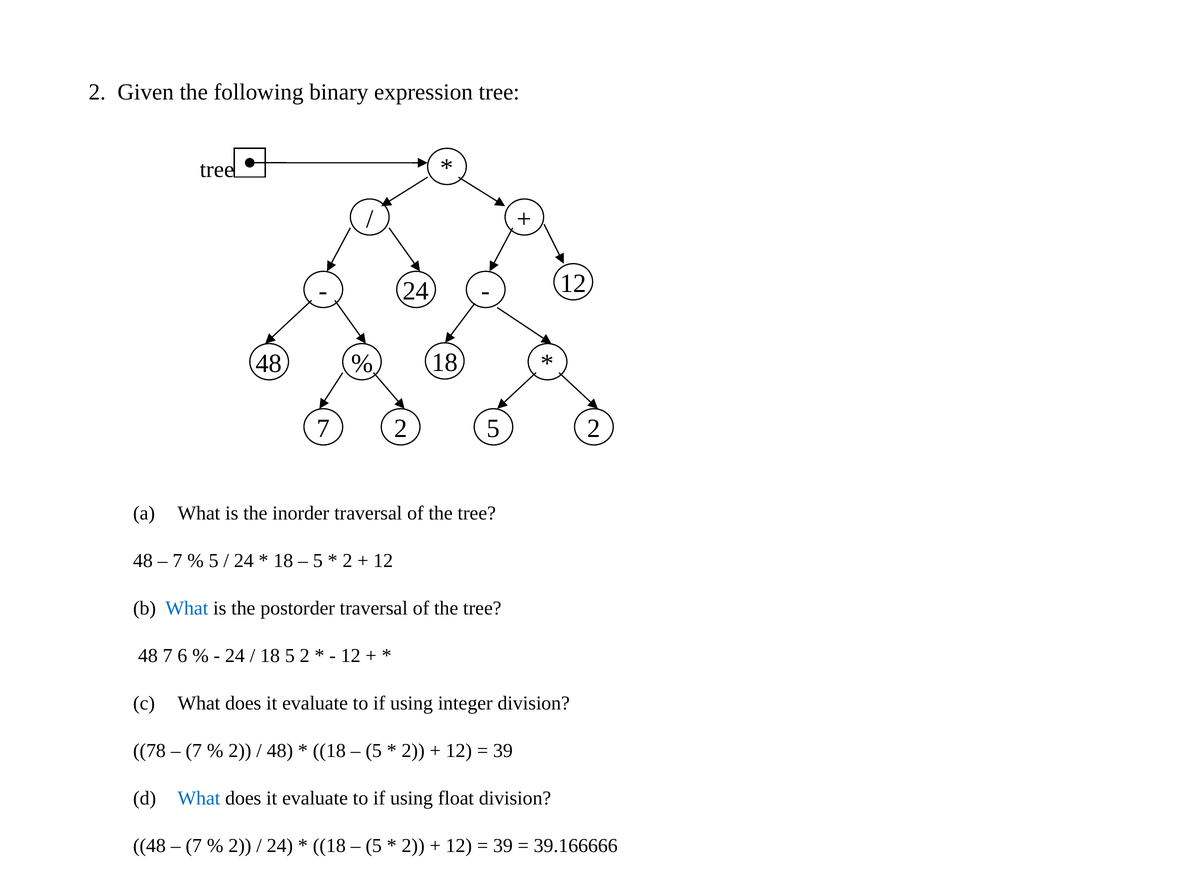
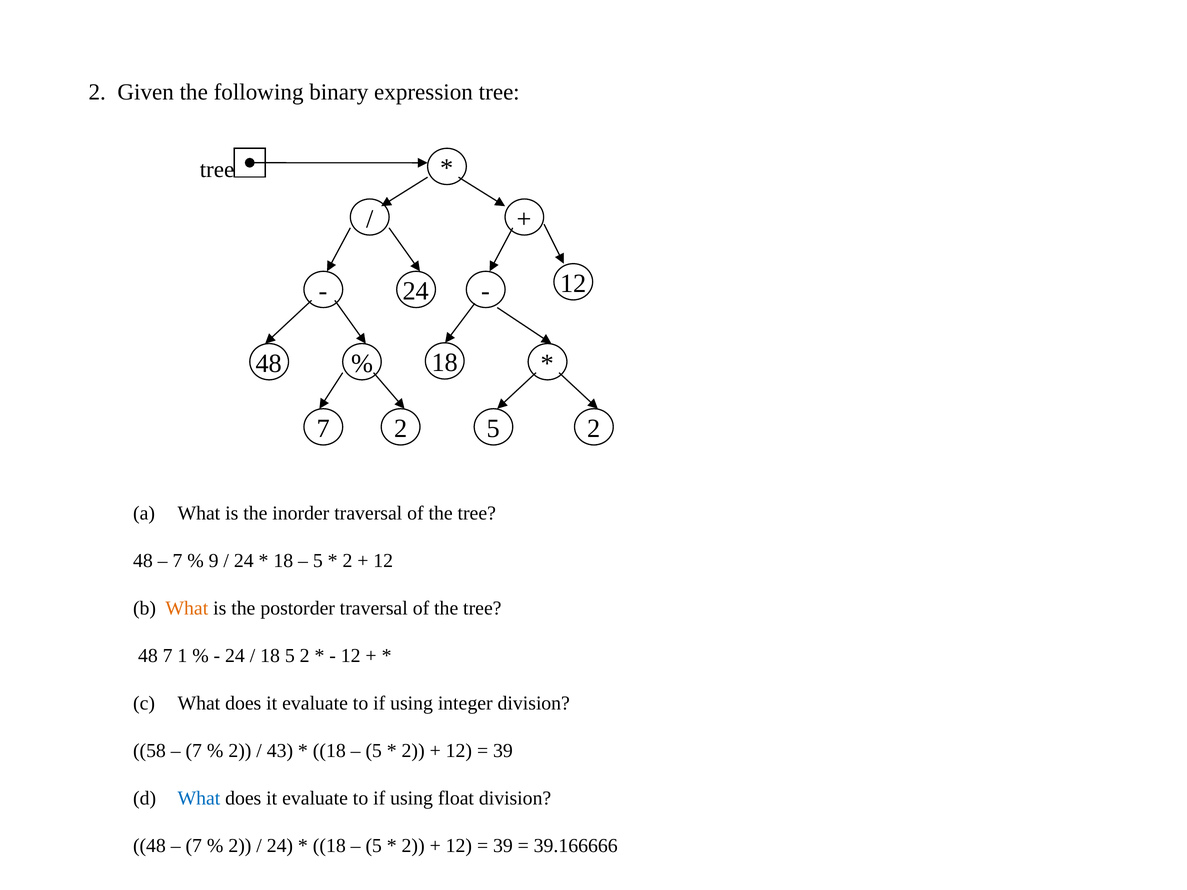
5: 5 -> 9 (214, 561)
What colour: blue -> orange (187, 609)
6: 6 -> 1 (182, 656)
78: 78 -> 58 (149, 751)
48: 48 -> 43 (280, 751)
